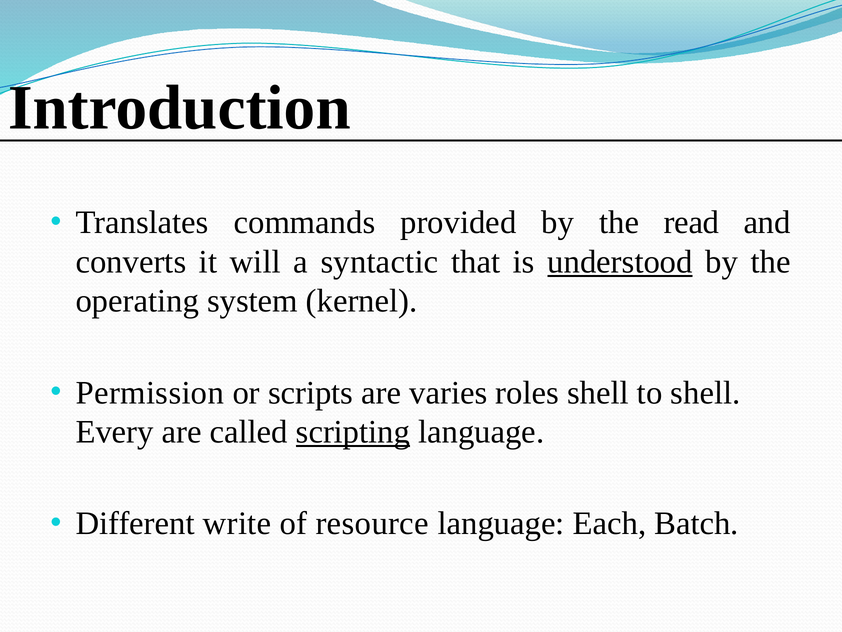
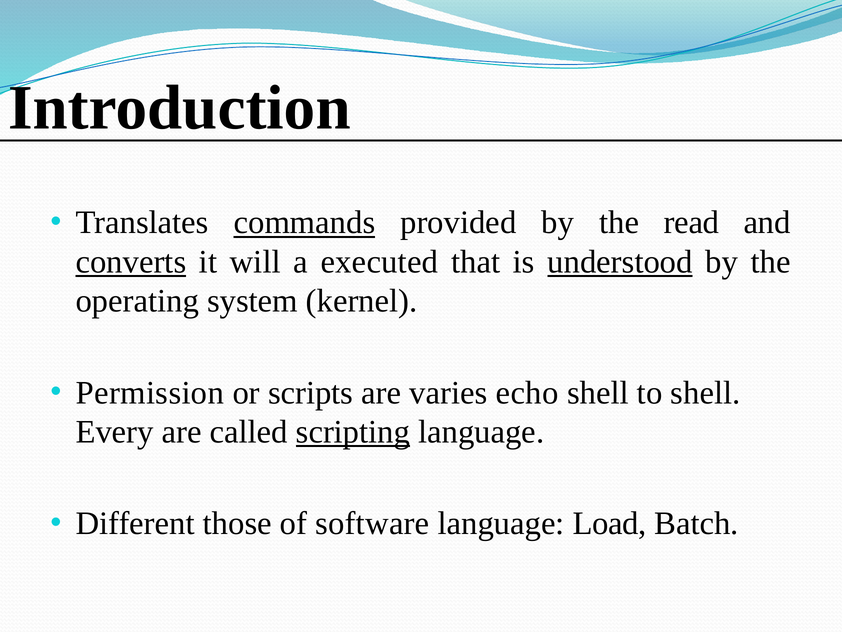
commands underline: none -> present (304, 222)
converts underline: none -> present (131, 262)
syntactic: syntactic -> executed (379, 262)
roles: roles -> echo (527, 392)
write: write -> those (237, 523)
resource: resource -> software (372, 523)
Each: Each -> Load (610, 523)
